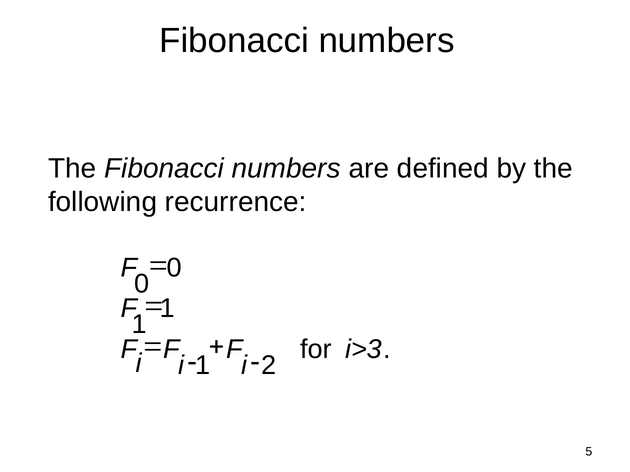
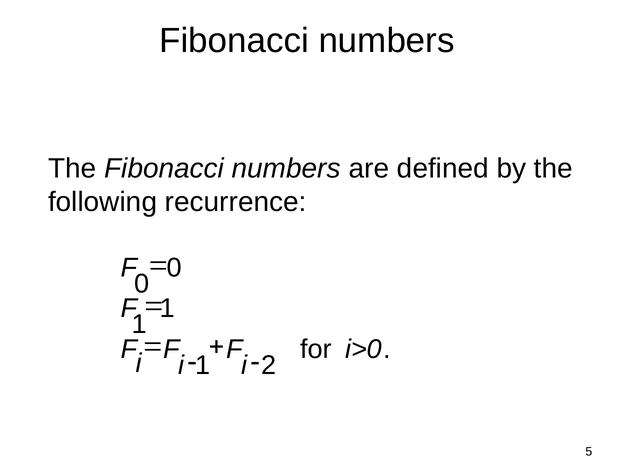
i>3: i>3 -> i>0 (364, 349)
